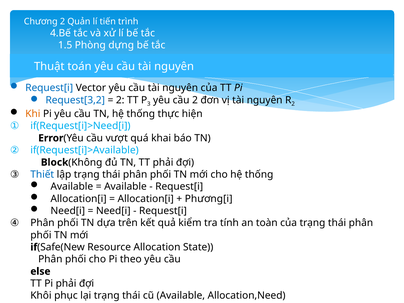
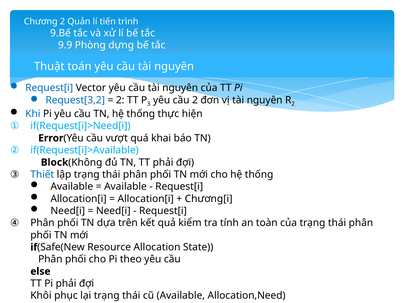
4.Bế: 4.Bế -> 9.Bế (60, 33)
1.5: 1.5 -> 9.9 (65, 45)
Khi colour: orange -> blue (33, 114)
Phương[i: Phương[i -> Chương[i (209, 199)
